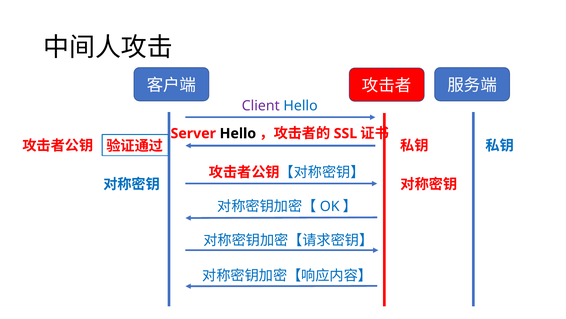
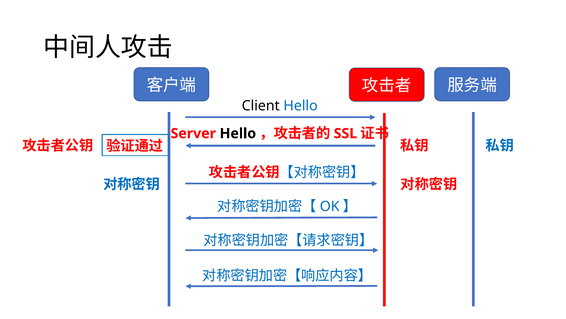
Client colour: purple -> black (261, 106)
